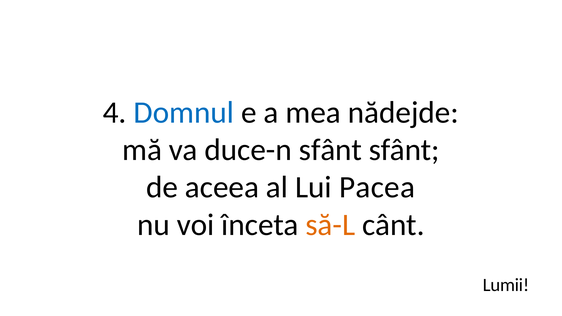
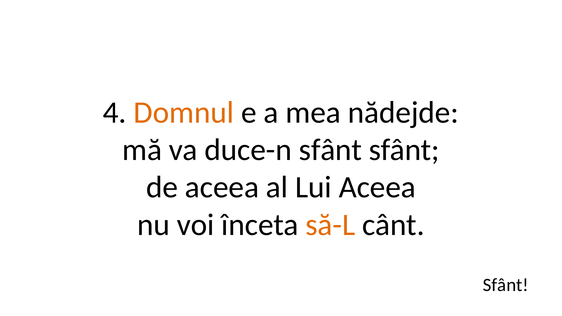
Domnul colour: blue -> orange (184, 112)
Lui Pacea: Pacea -> Aceea (377, 187)
Lumii: Lumii -> Sfânt (506, 285)
